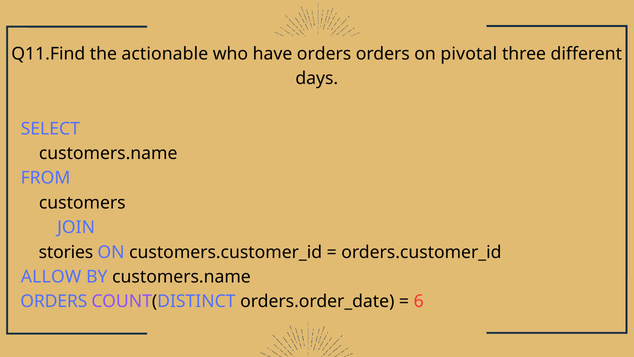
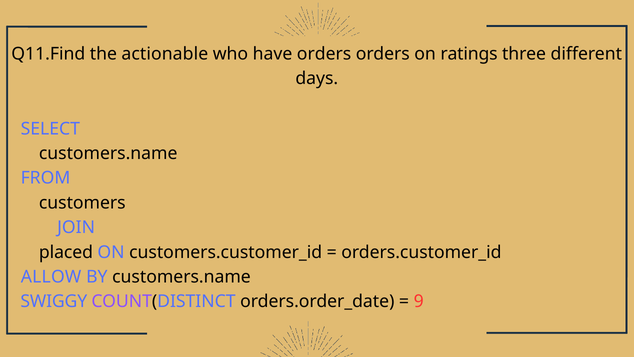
pivotal: pivotal -> ratings (469, 54)
stories: stories -> placed (66, 252)
ORDERS: ORDERS -> SWIGGY (54, 301)
6: 6 -> 9 (419, 301)
